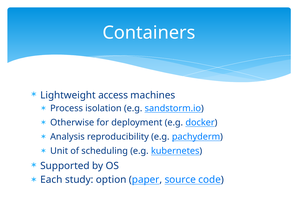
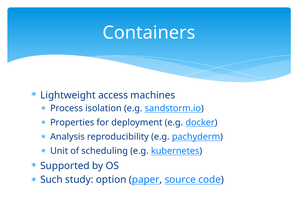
Otherwise: Otherwise -> Properties (72, 123)
Each: Each -> Such (51, 180)
